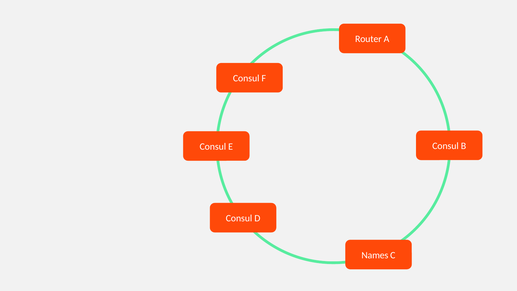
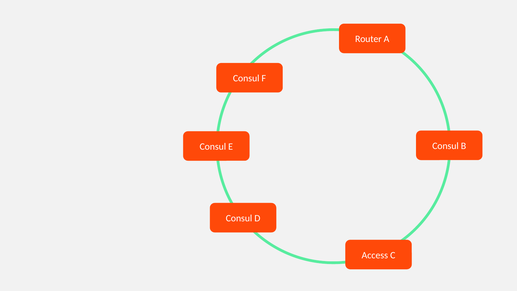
Names: Names -> Access (375, 255)
